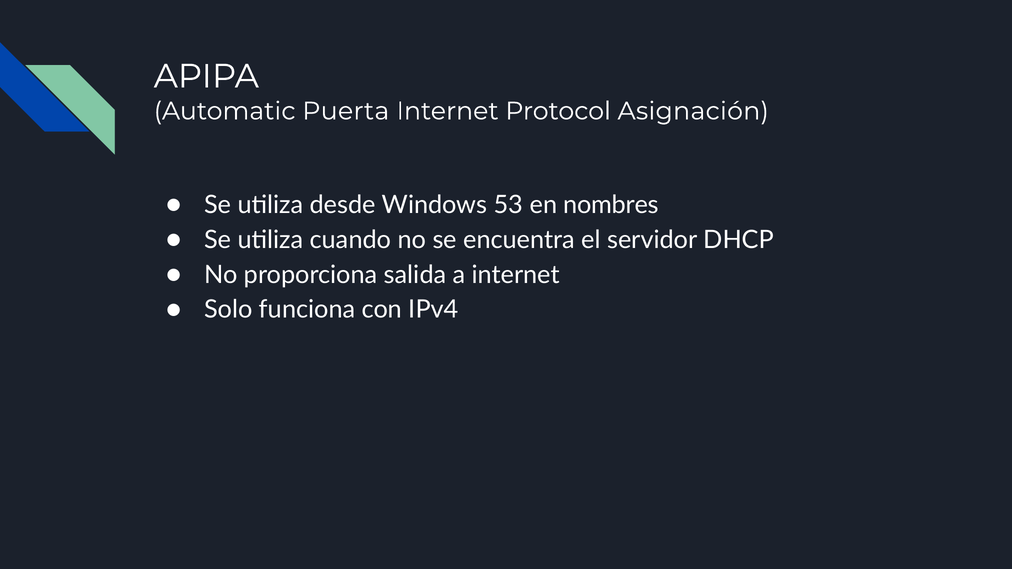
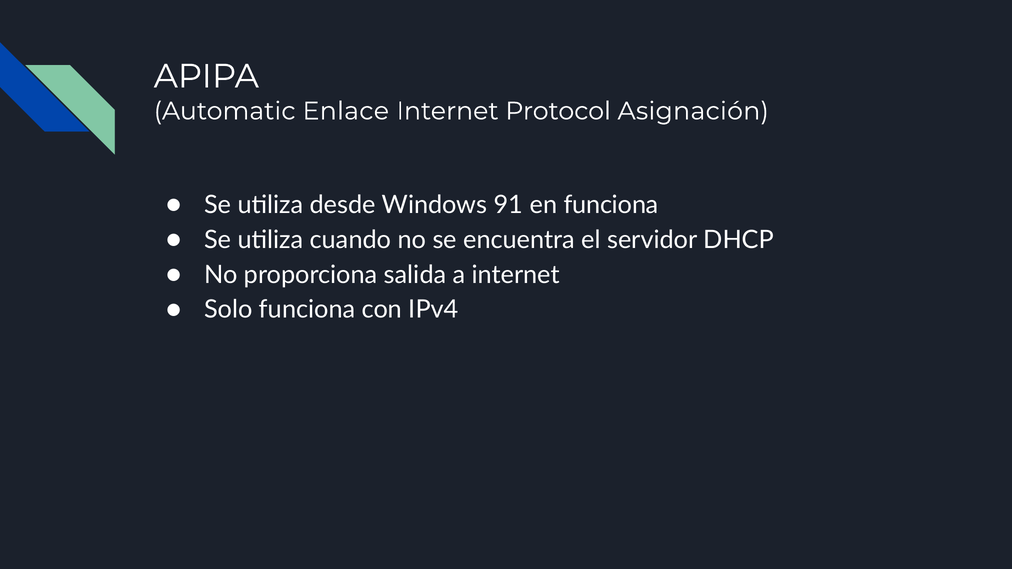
Puerta: Puerta -> Enlace (346, 111)
53: 53 -> 91 (508, 205)
en nombres: nombres -> funciona (611, 205)
